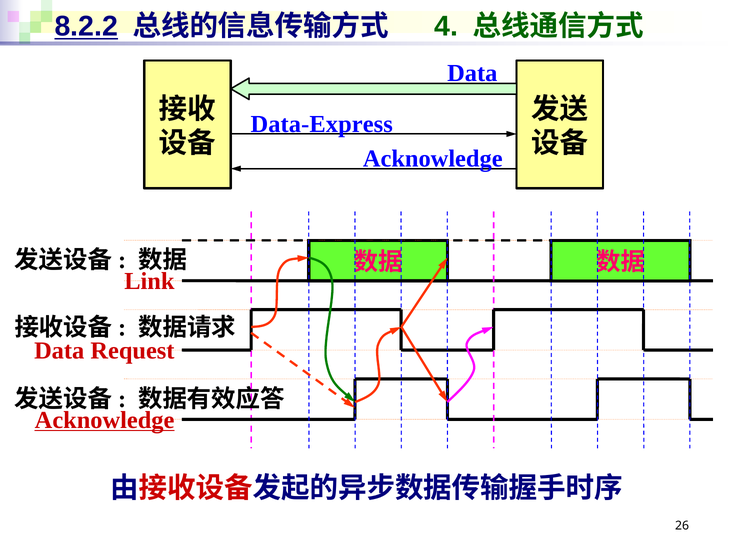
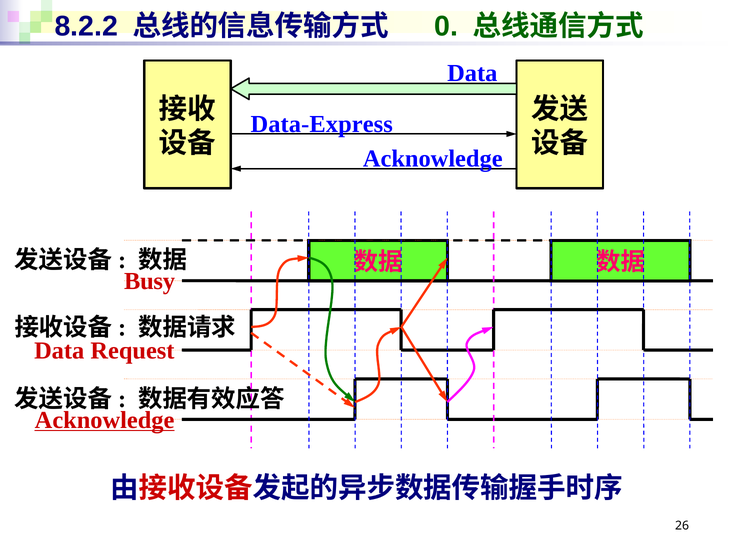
8.2.2 underline: present -> none (86, 27)
4: 4 -> 0 (446, 27)
Link: Link -> Busy (150, 281)
